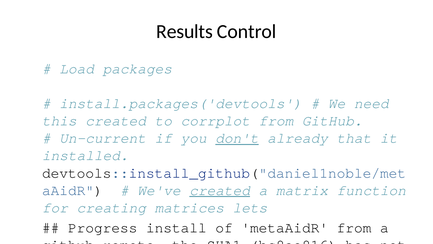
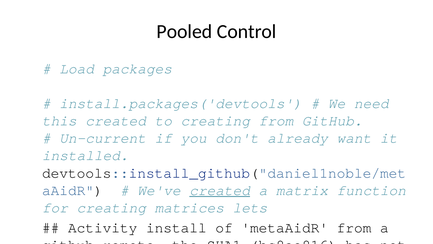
Results: Results -> Pooled (184, 31)
to corrplot: corrplot -> creating (215, 121)
don't underline: present -> none (237, 138)
that: that -> want (354, 138)
Progress: Progress -> Activity (103, 227)
